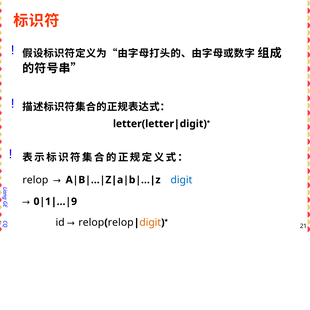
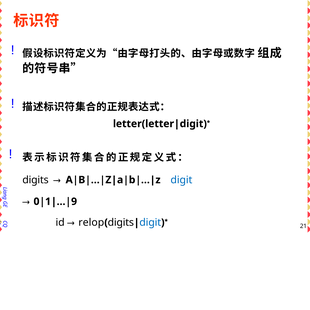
relop: relop -> digits (35, 180)
relop: relop -> digits (121, 222)
digit colour: orange -> blue (150, 222)
